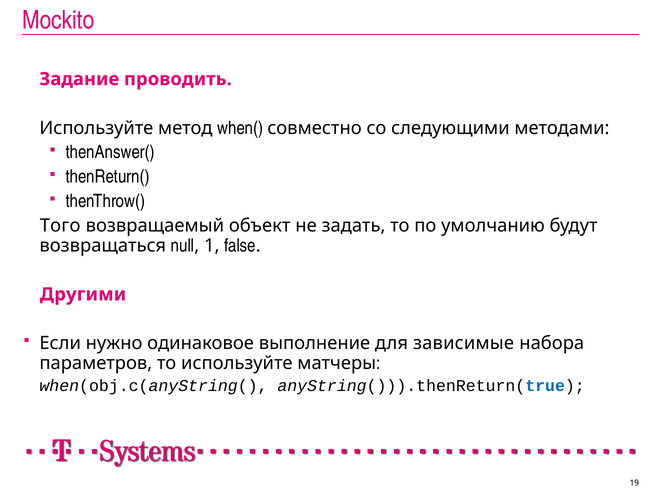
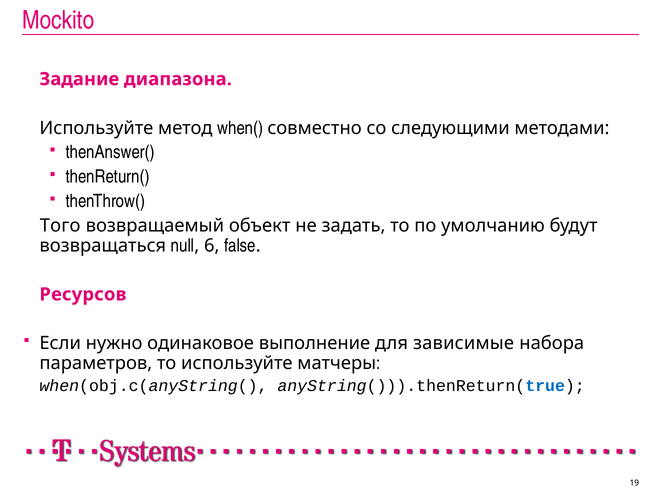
проводить: проводить -> диапазона (178, 79)
1: 1 -> 6 (212, 245)
Другими: Другими -> Ресурсов (83, 294)
